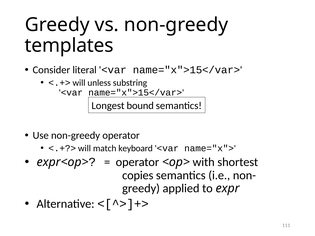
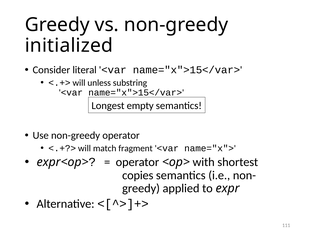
templates: templates -> initialized (69, 46)
bound: bound -> empty (140, 106)
keyboard: keyboard -> fragment (136, 148)
